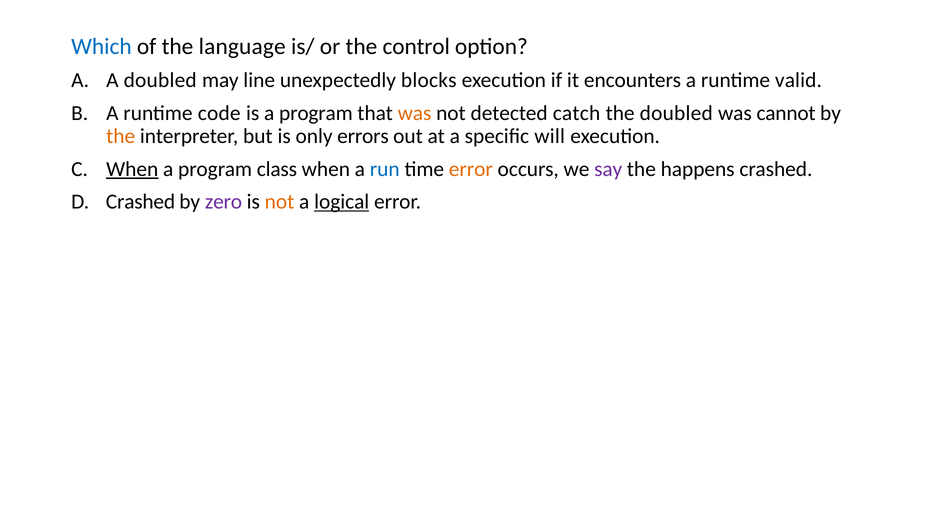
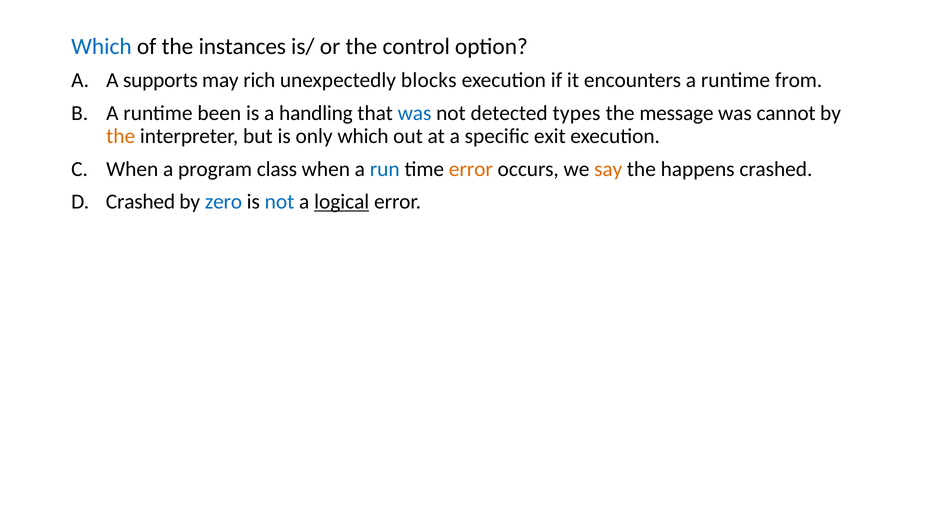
language: language -> instances (242, 47)
A doubled: doubled -> supports (160, 80)
line: line -> rich (259, 80)
valid: valid -> from (799, 80)
code: code -> been (219, 113)
is a program: program -> handling (316, 113)
was colour: orange -> blue (415, 113)
catch: catch -> types (577, 113)
the doubled: doubled -> message (676, 113)
only errors: errors -> which (363, 136)
will: will -> exit (550, 136)
When underline: present -> none (132, 169)
say colour: purple -> orange (608, 169)
zero colour: purple -> blue (223, 202)
not colour: orange -> blue (280, 202)
